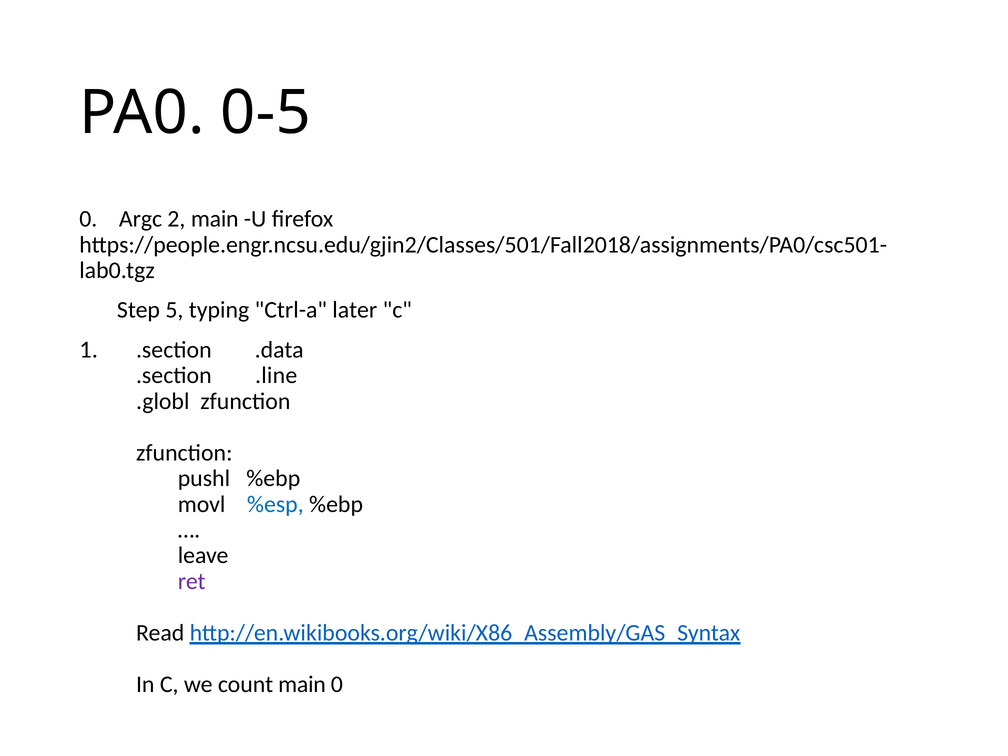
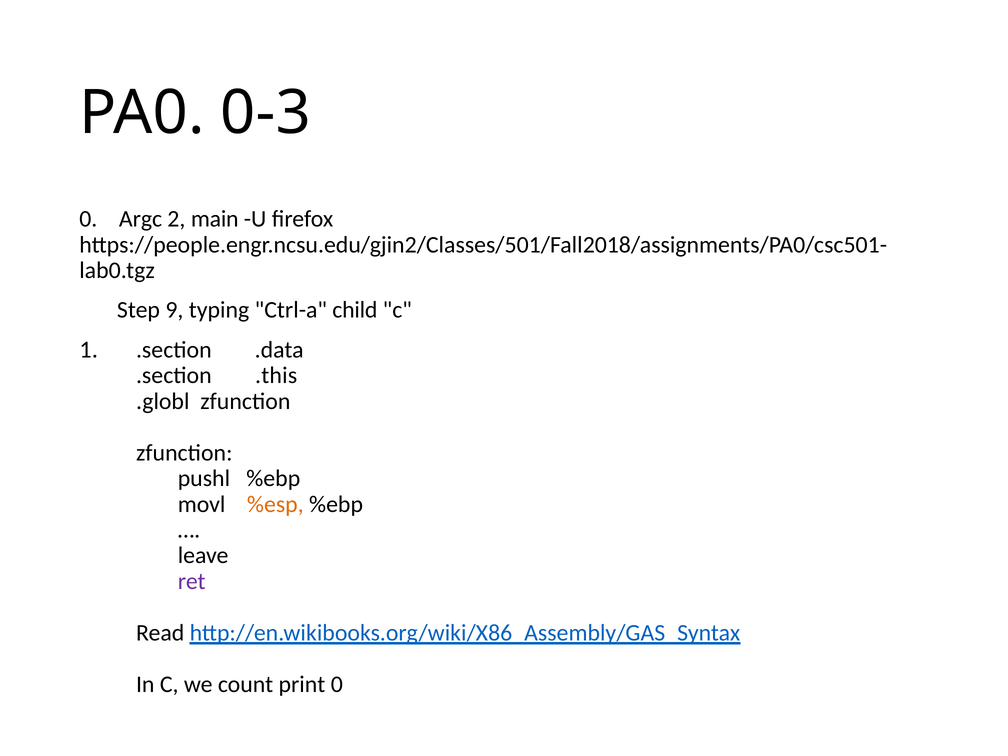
0-5: 0-5 -> 0-3 (266, 113)
5: 5 -> 9 (174, 310)
later: later -> child (355, 310)
.line: .line -> .this (276, 376)
%esp colour: blue -> orange (275, 504)
count main: main -> print (302, 685)
